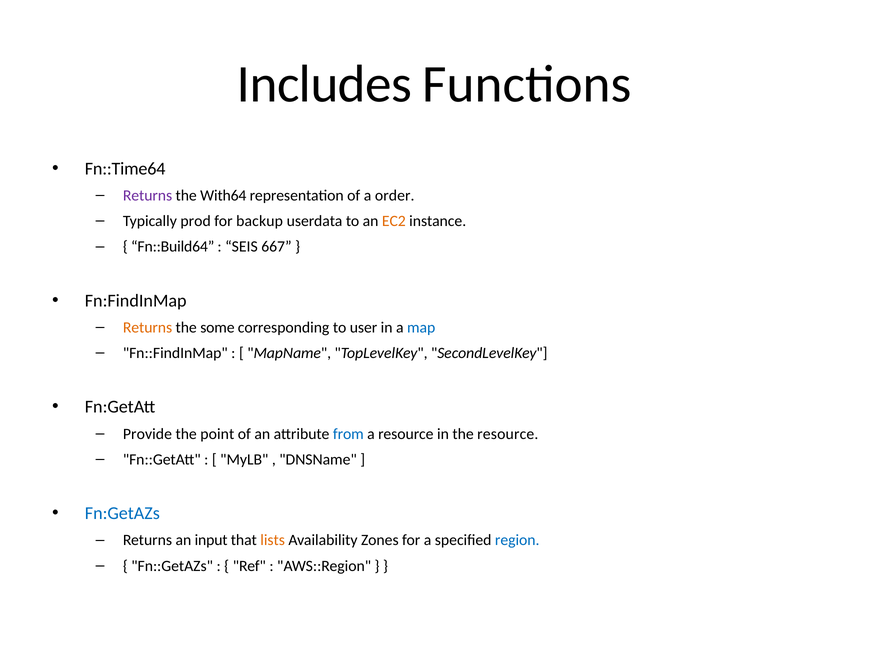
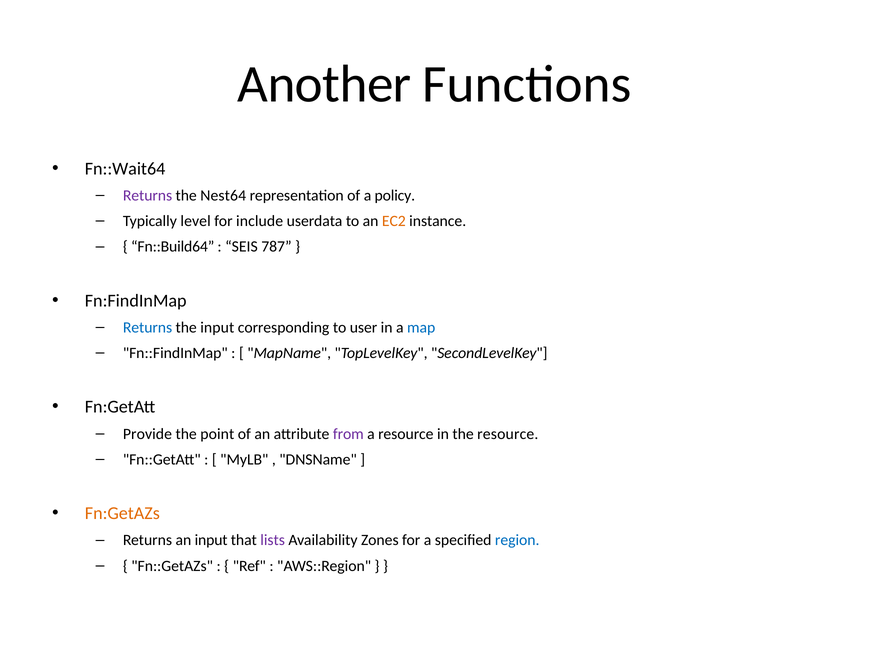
Includes: Includes -> Another (324, 84)
Fn::Time64: Fn::Time64 -> Fn::Wait64 (125, 169)
With64: With64 -> Nest64 (223, 196)
order: order -> policy (395, 196)
prod: prod -> level (196, 221)
backup: backup -> include (260, 221)
667: 667 -> 787 (276, 247)
Returns colour: orange -> blue (148, 328)
the some: some -> input (217, 328)
from colour: blue -> purple (348, 434)
Fn:GetAZs colour: blue -> orange (122, 514)
lists colour: orange -> purple (273, 541)
